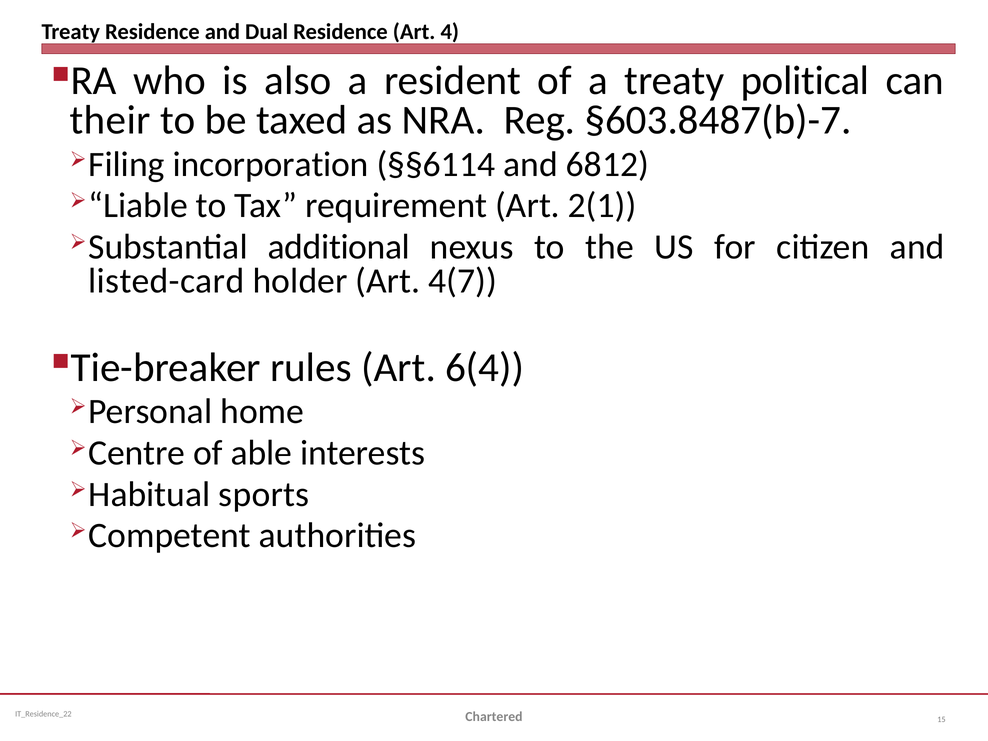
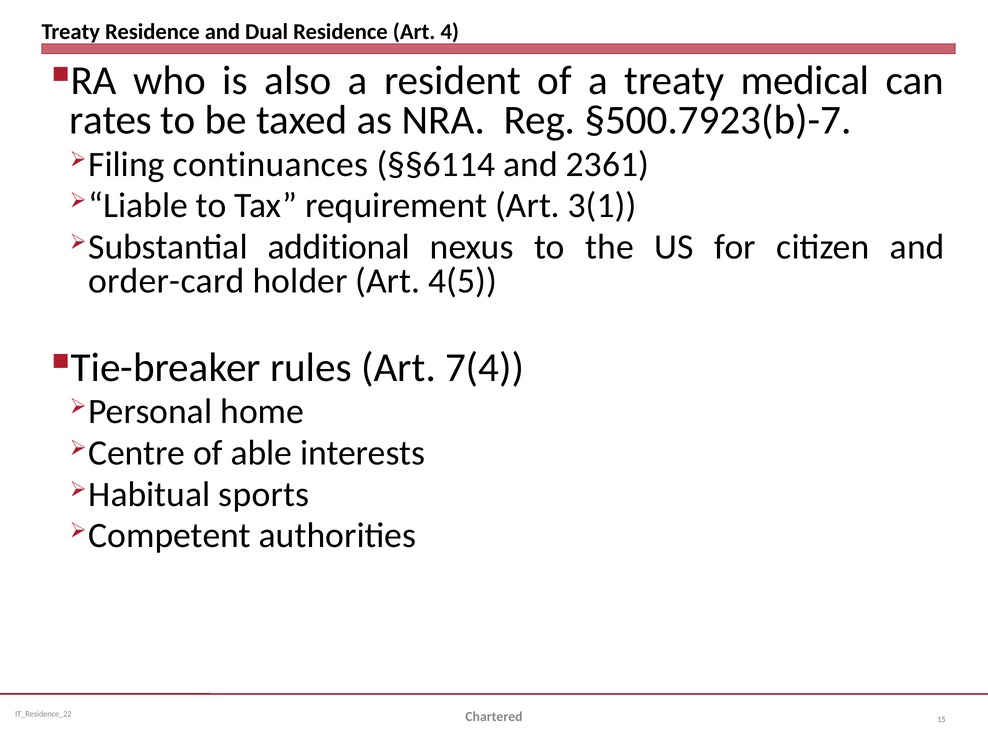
political: political -> medical (805, 81)
their: their -> rates (111, 120)
§603.8487(b)-7: §603.8487(b)-7 -> §500.7923(b)-7 (718, 120)
incorporation: incorporation -> continuances (270, 164)
6812: 6812 -> 2361 (607, 164)
2(1: 2(1 -> 3(1 (602, 206)
listed-card: listed-card -> order-card (166, 281)
4(7: 4(7 -> 4(5 (463, 281)
6(4: 6(4 -> 7(4 (485, 367)
